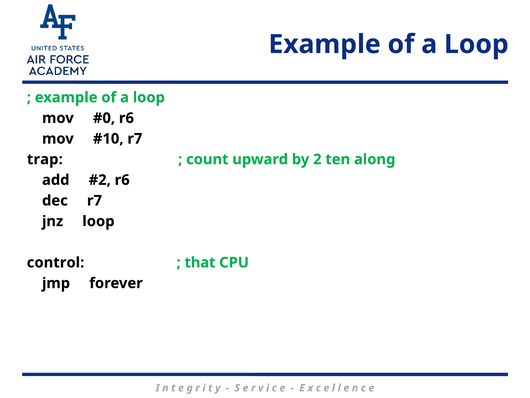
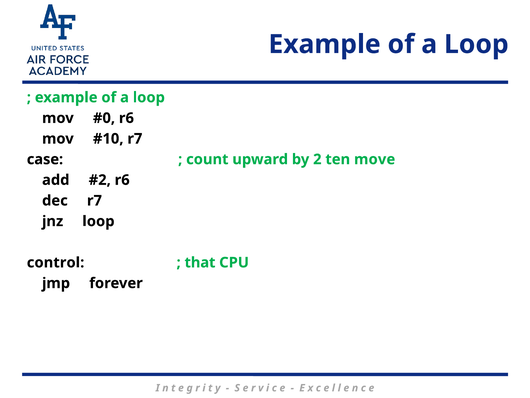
trap: trap -> case (45, 159)
along: along -> move (375, 159)
